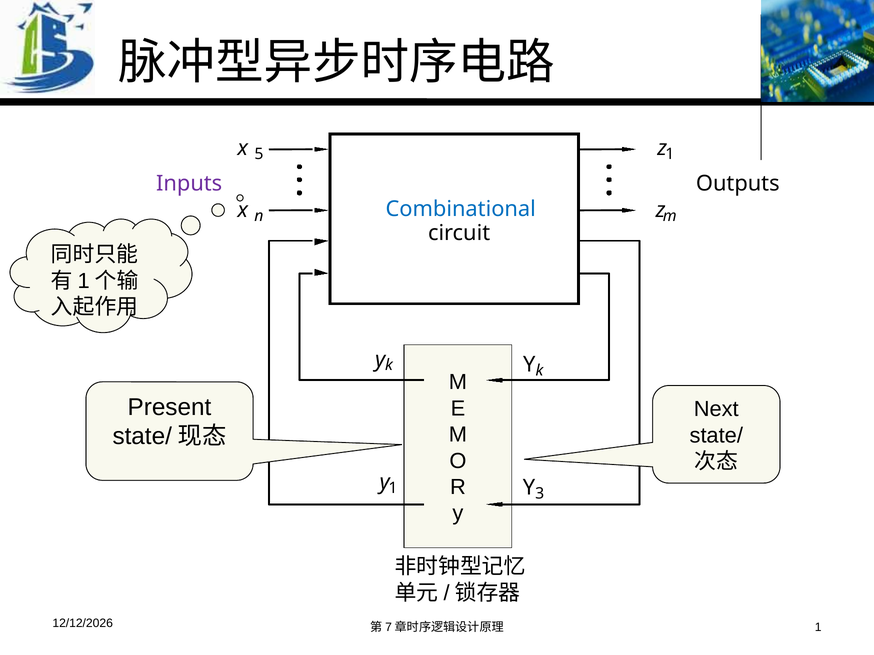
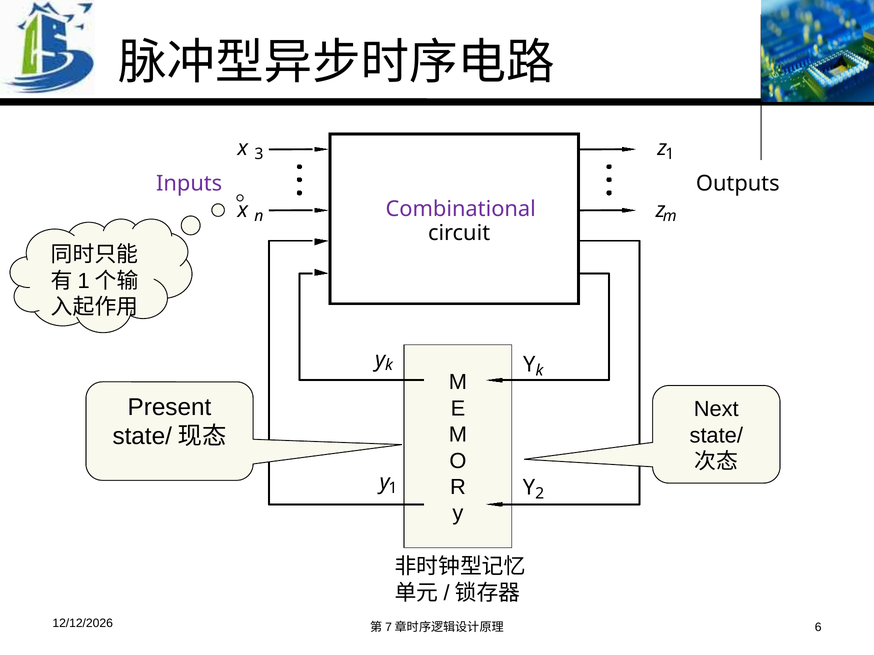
5: 5 -> 3 (259, 154)
Combinational colour: blue -> purple (461, 209)
3: 3 -> 2 (540, 494)
1: 1 -> 6 (818, 628)
